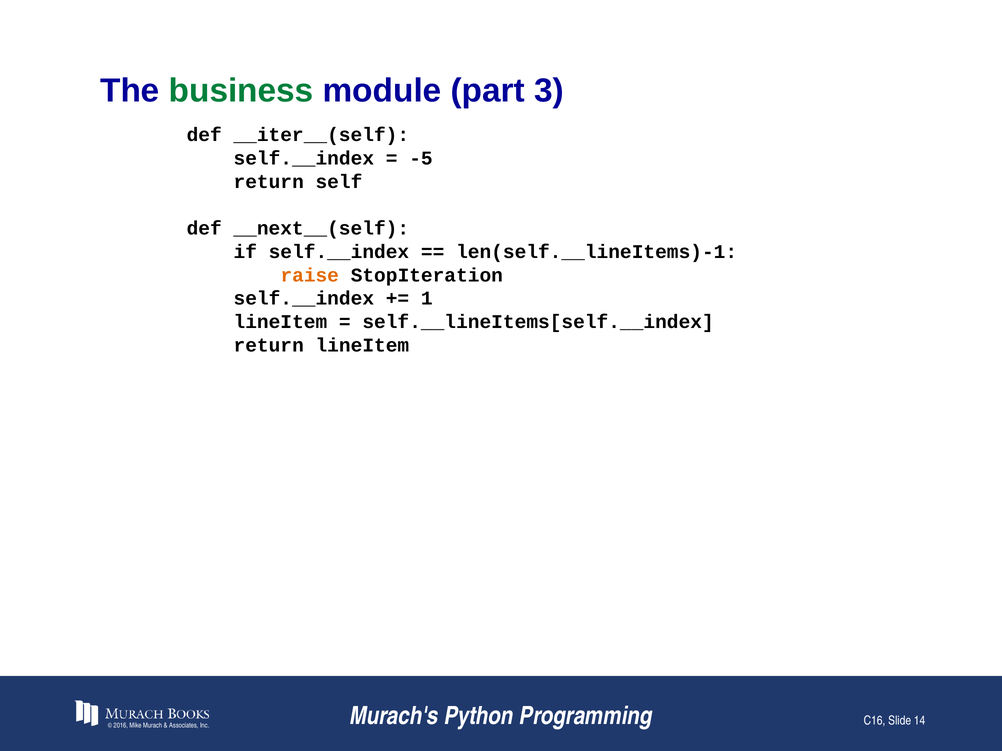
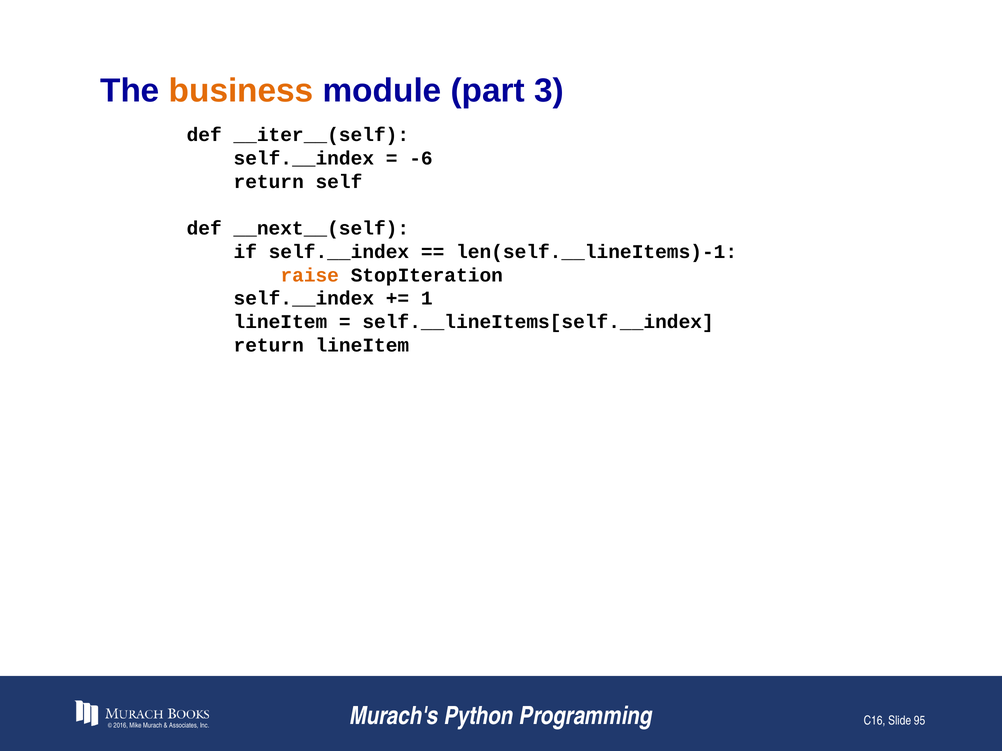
business colour: green -> orange (241, 91)
-5: -5 -> -6 (421, 158)
14: 14 -> 95 (920, 721)
